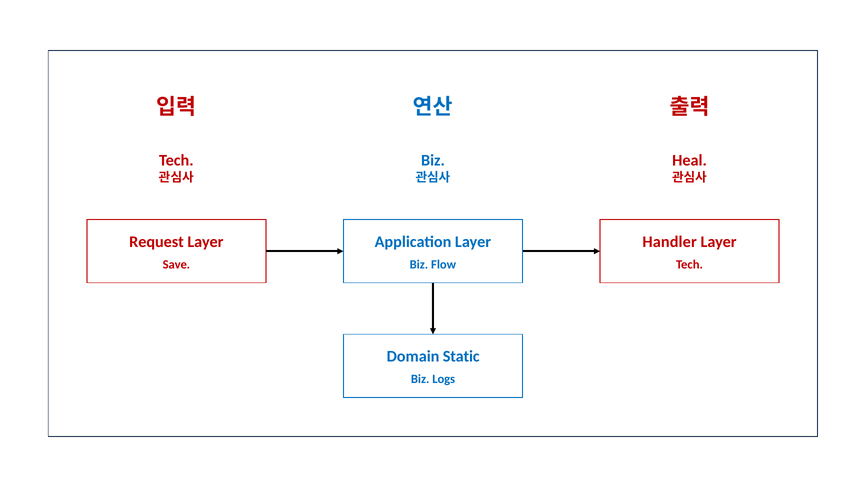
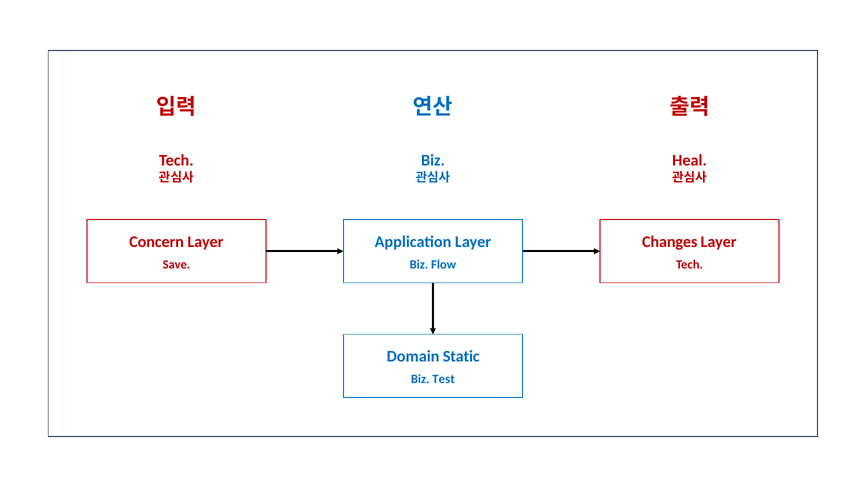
Request: Request -> Concern (157, 242)
Handler: Handler -> Changes (670, 242)
Logs: Logs -> Test (444, 379)
